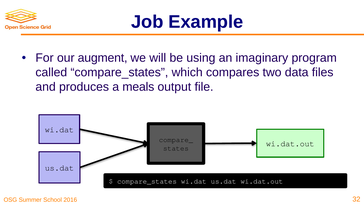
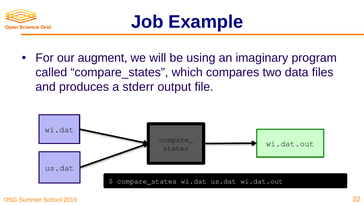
meals: meals -> stderr (138, 87)
